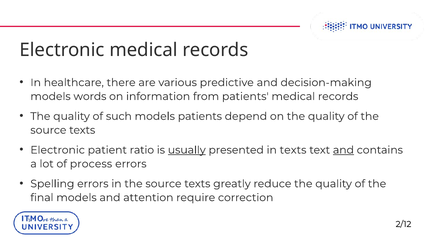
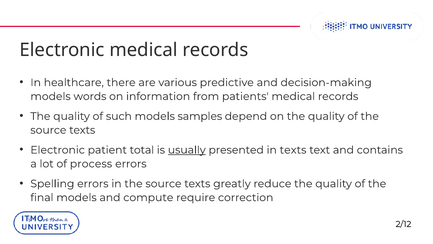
models patients: patients -> samples (200, 116)
ratio: ratio -> total (142, 150)
and underline: present -> none (343, 150)
attention: attention -> compute (148, 197)
